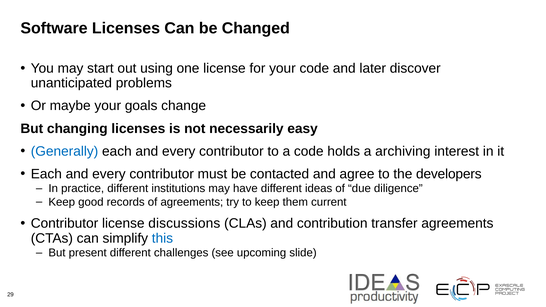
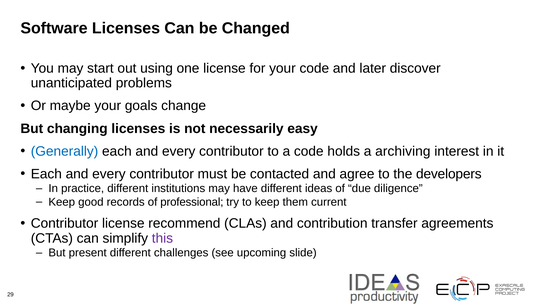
of agreements: agreements -> professional (192, 202)
discussions: discussions -> recommend (184, 224)
this colour: blue -> purple (162, 238)
